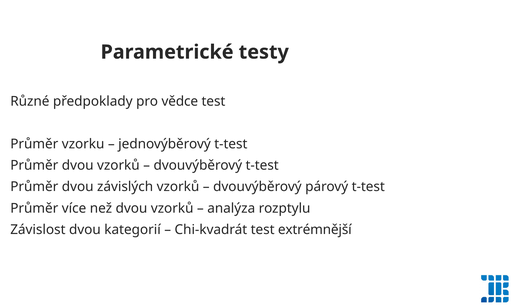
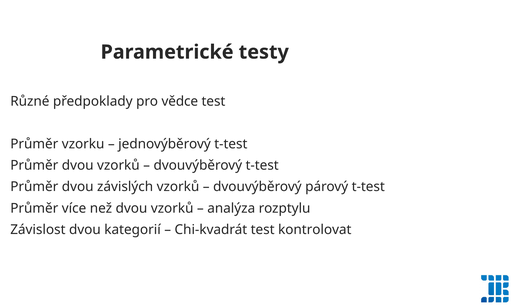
extrémnější: extrémnější -> kontrolovat (315, 229)
